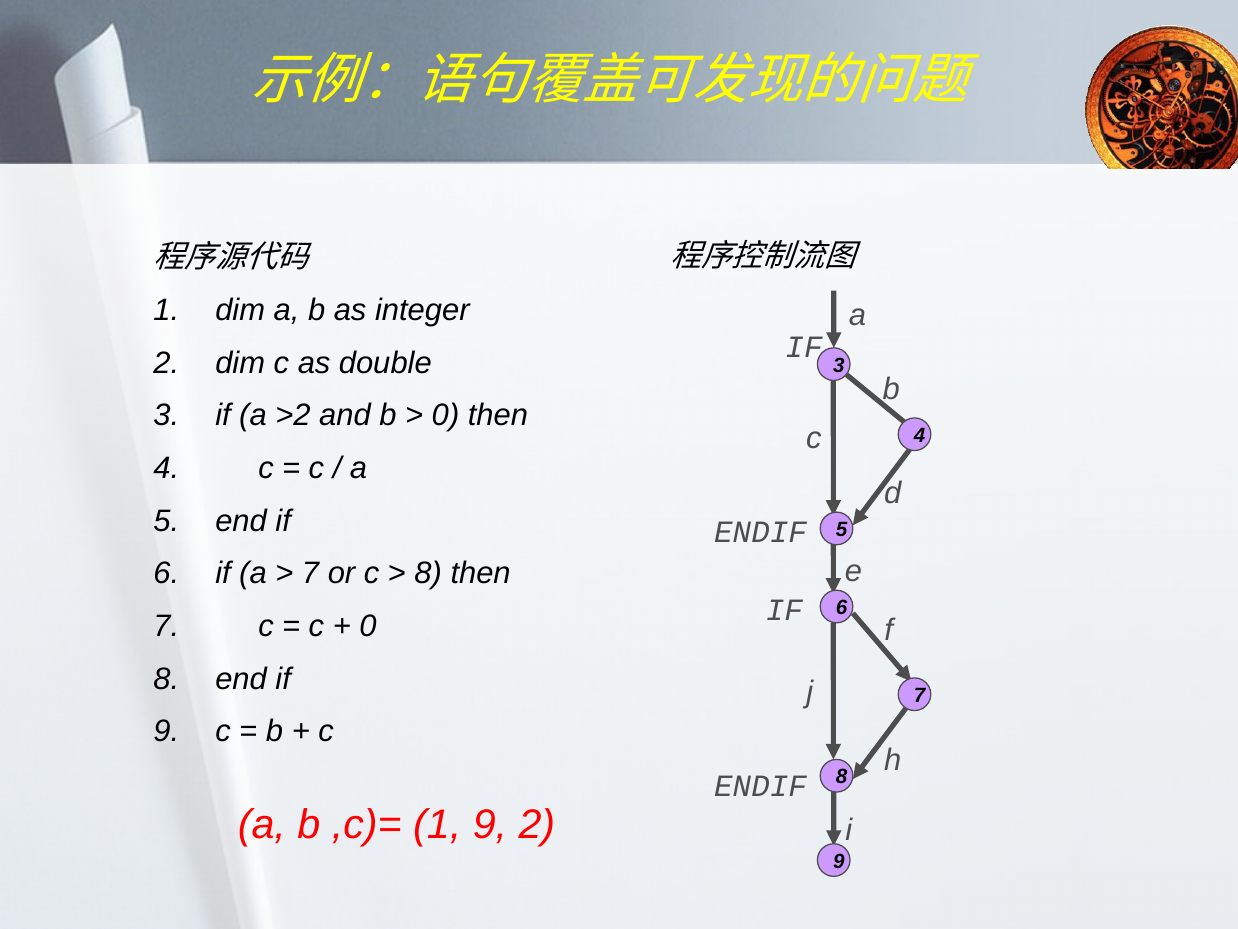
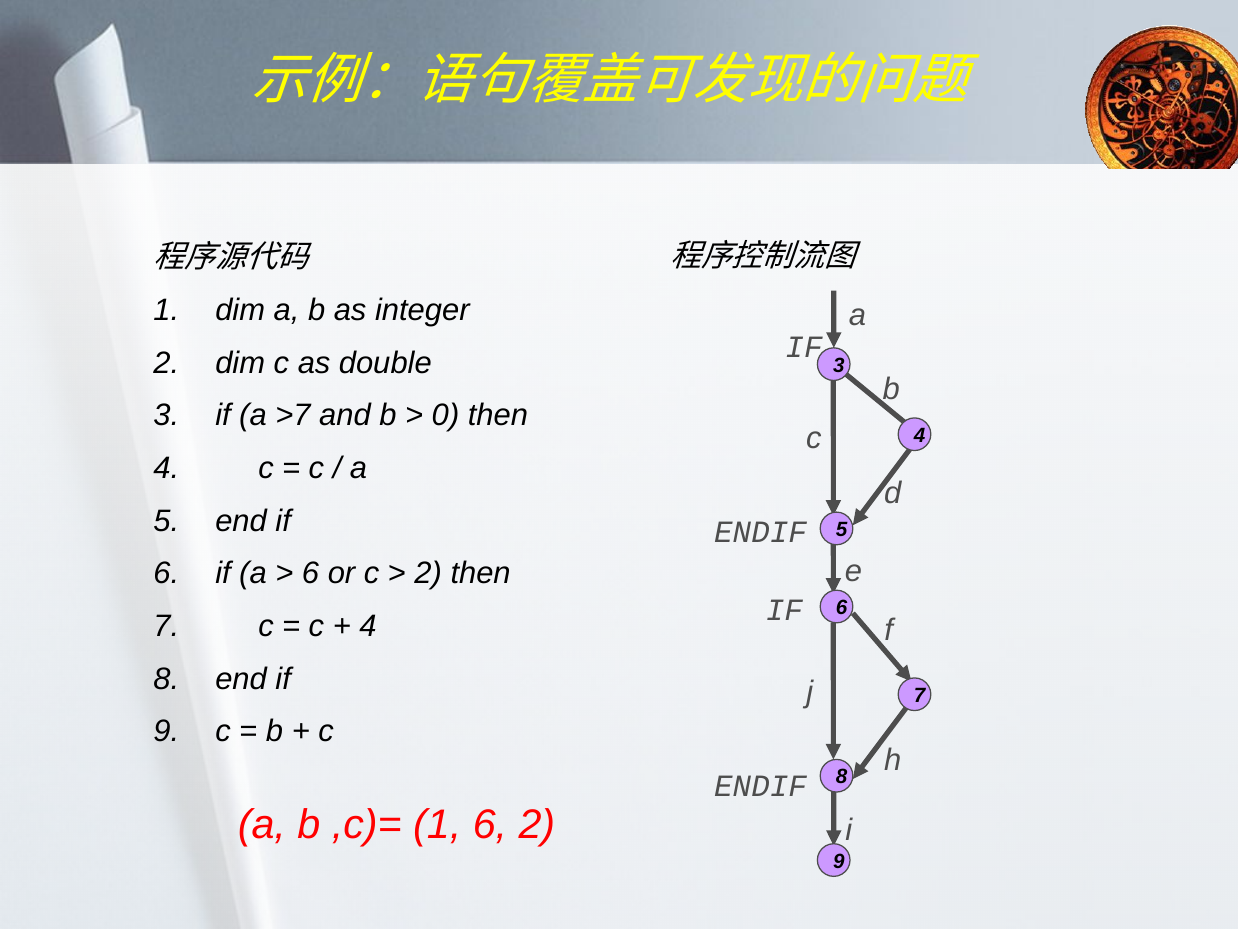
>2: >2 -> >7 (293, 415)
7: 7 -> 6 (310, 573)
8: 8 -> 2 (428, 573)
0: 0 -> 4 (368, 626)
1 9: 9 -> 6 (490, 825)
